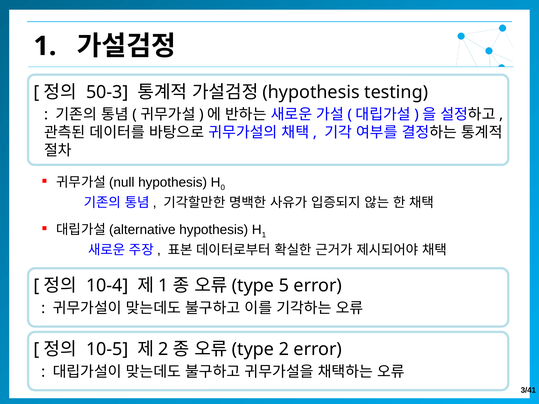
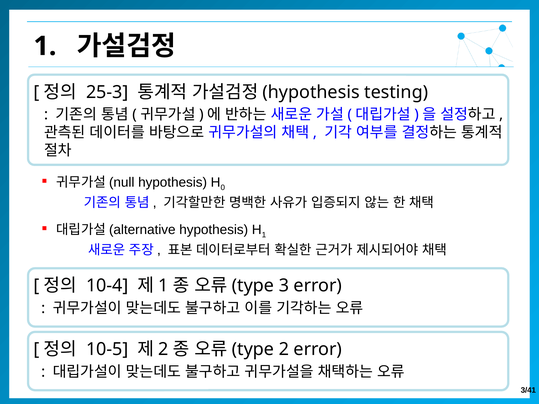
50-3: 50-3 -> 25-3 (107, 92)
5: 5 -> 3 (284, 286)
